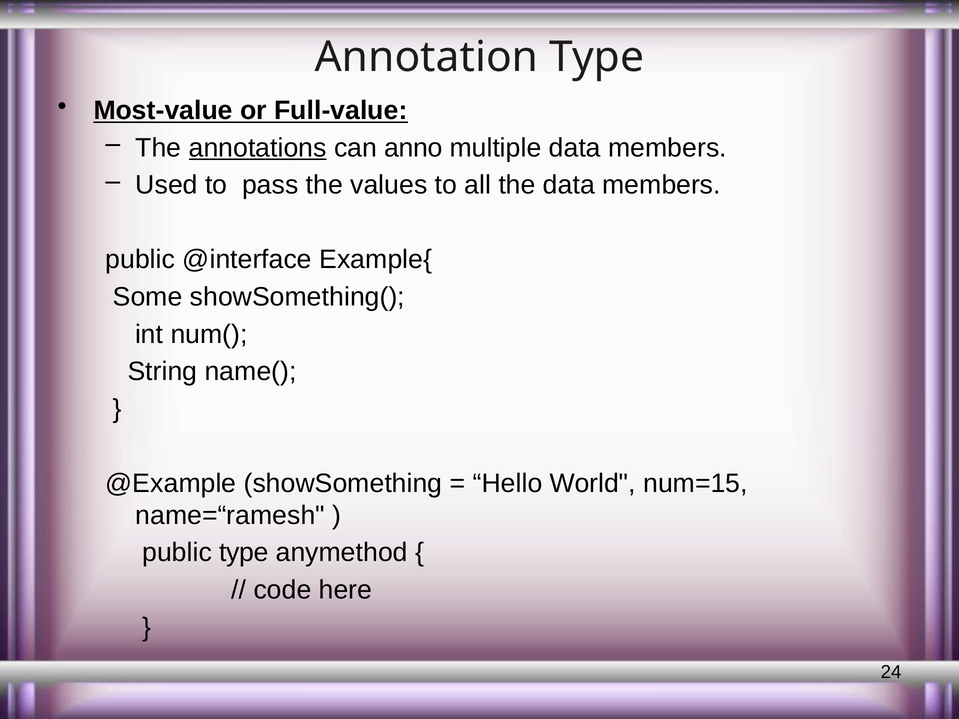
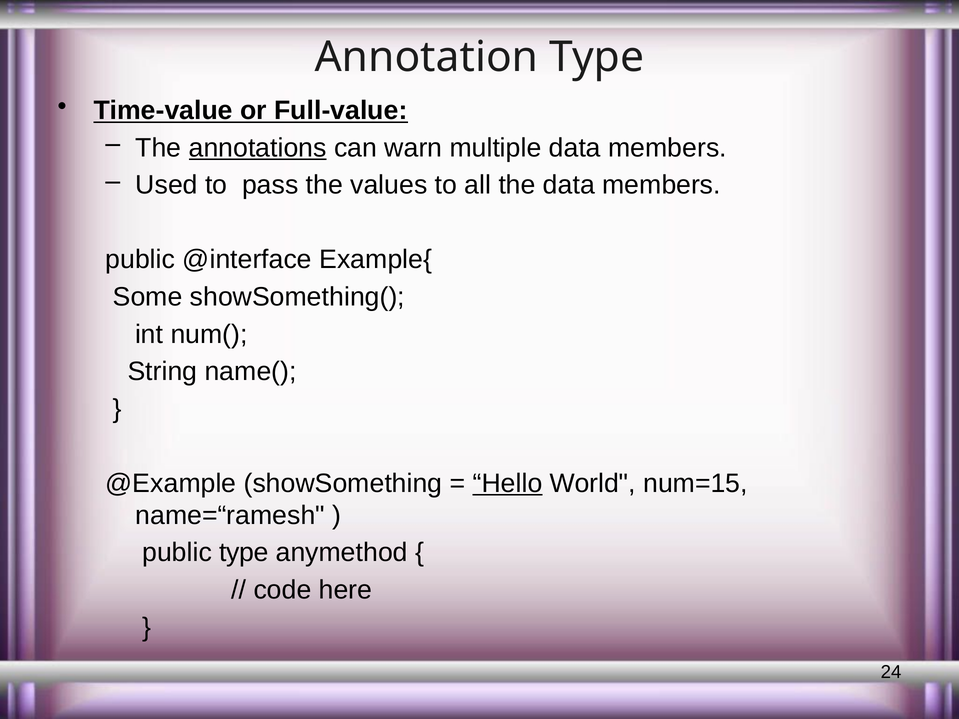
Most-value: Most-value -> Time-value (163, 111)
anno: anno -> warn (413, 148)
Hello underline: none -> present (507, 484)
